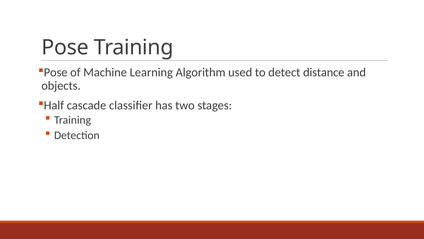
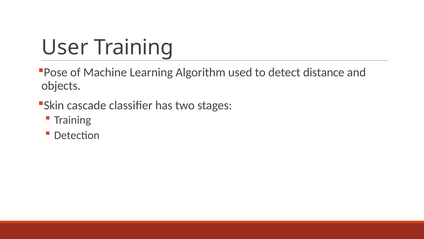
Pose: Pose -> User (65, 48)
Half: Half -> Skin (54, 105)
